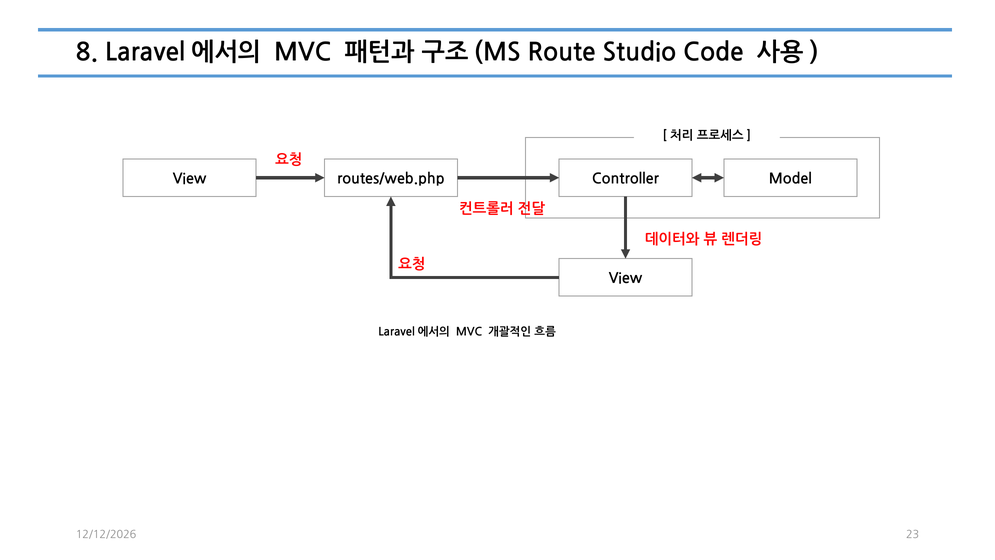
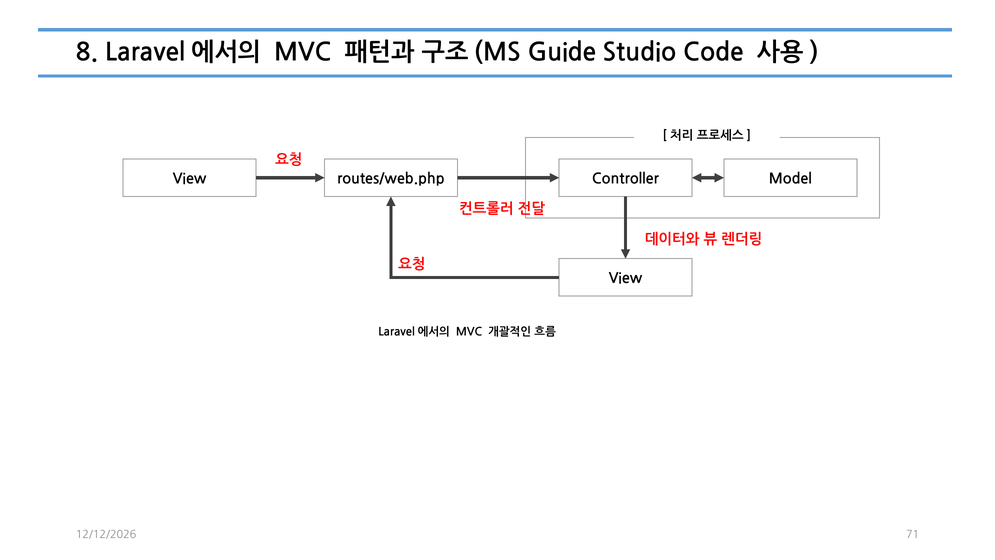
Route: Route -> Guide (562, 53)
23: 23 -> 71 (913, 534)
